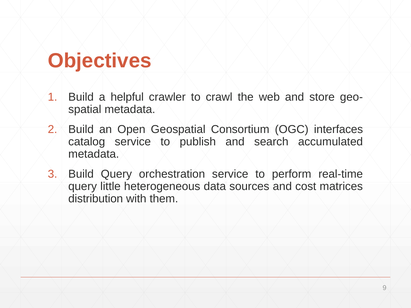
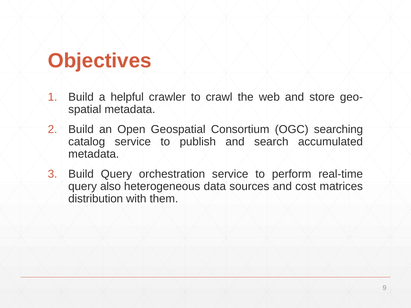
interfaces: interfaces -> searching (338, 130)
little: little -> also (111, 187)
